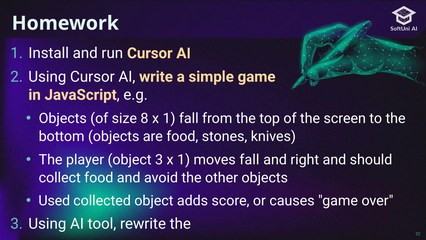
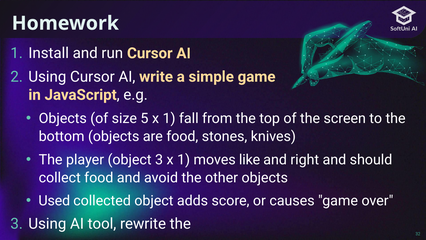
8: 8 -> 5 (144, 118)
moves fall: fall -> like (250, 160)
